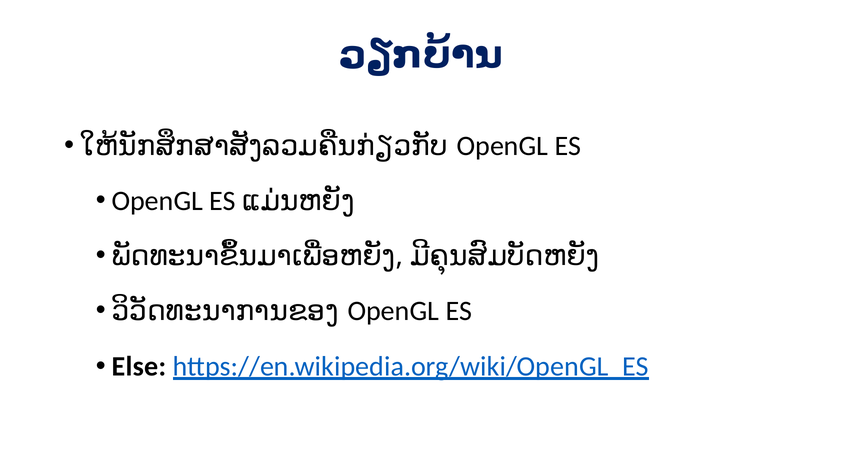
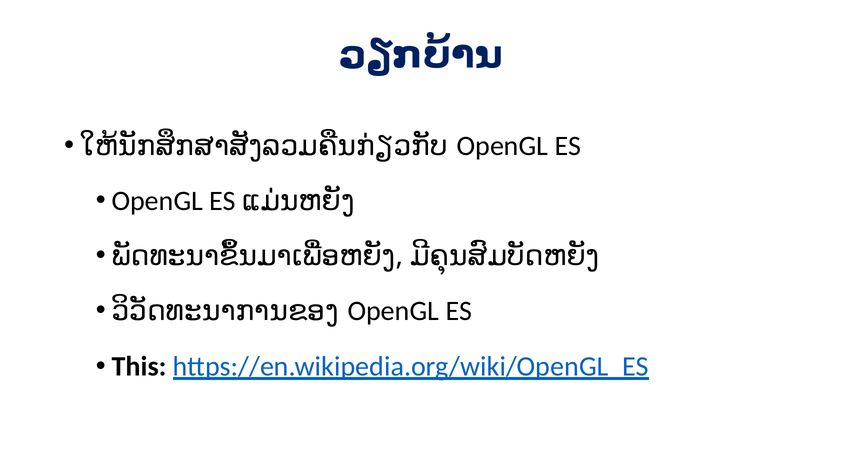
Else: Else -> This (139, 366)
